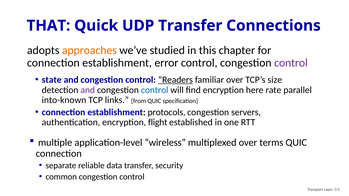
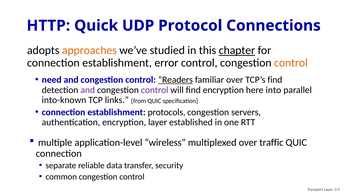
THAT: THAT -> HTTP (48, 26)
UDP Transfer: Transfer -> Protocol (190, 26)
chapter underline: none -> present (237, 50)
control colour: purple -> orange (291, 63)
state: state -> need (52, 80)
TCP’s size: size -> find (275, 80)
control colour: blue -> purple (155, 90)
rate: rate -> into (273, 90)
encryption flight: flight -> layer (158, 123)
terms: terms -> traffic (271, 143)
